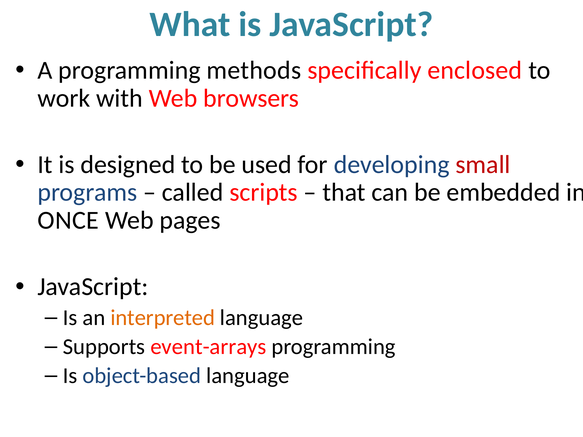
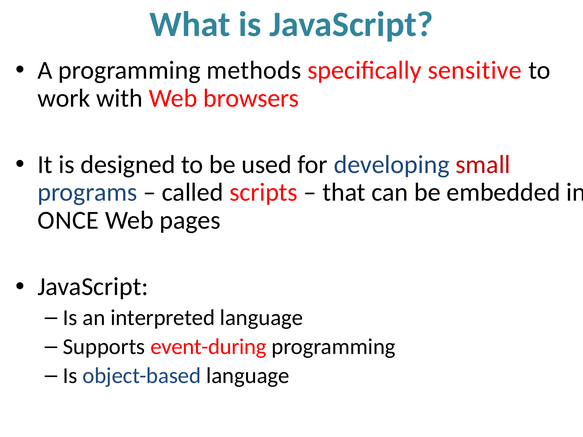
enclosed: enclosed -> sensitive (475, 70)
interpreted colour: orange -> black (163, 318)
event-arrays: event-arrays -> event-during (208, 347)
